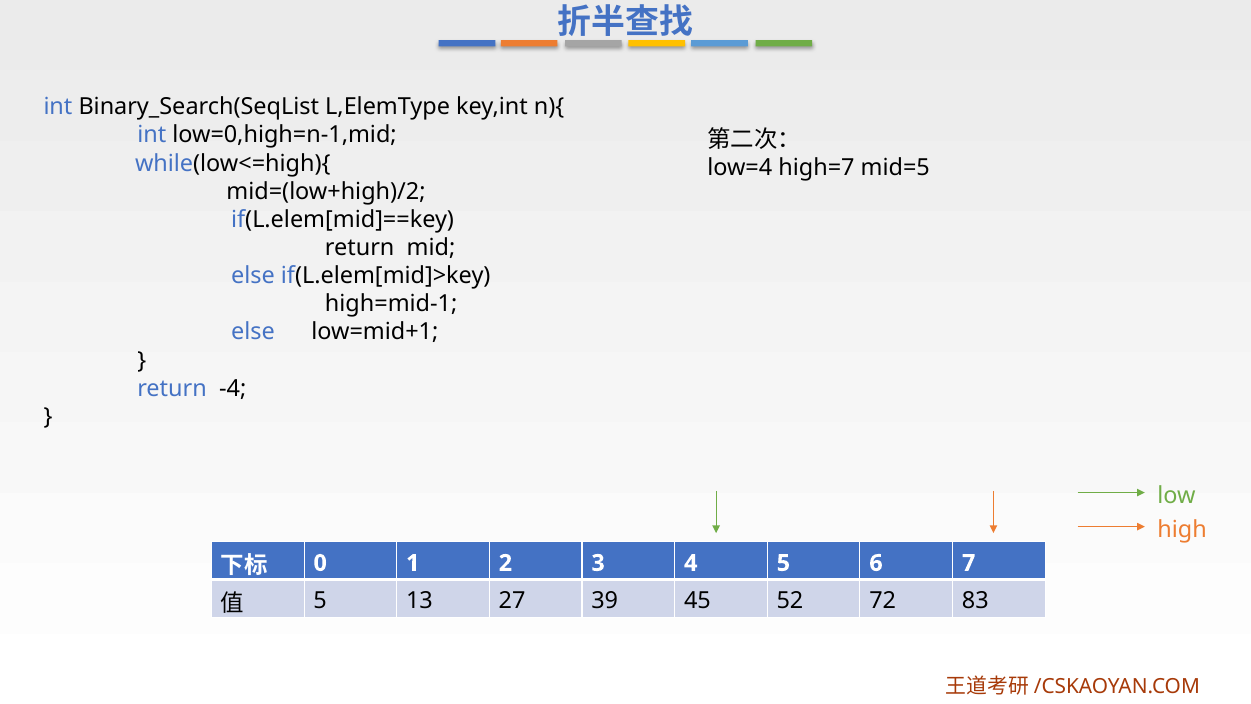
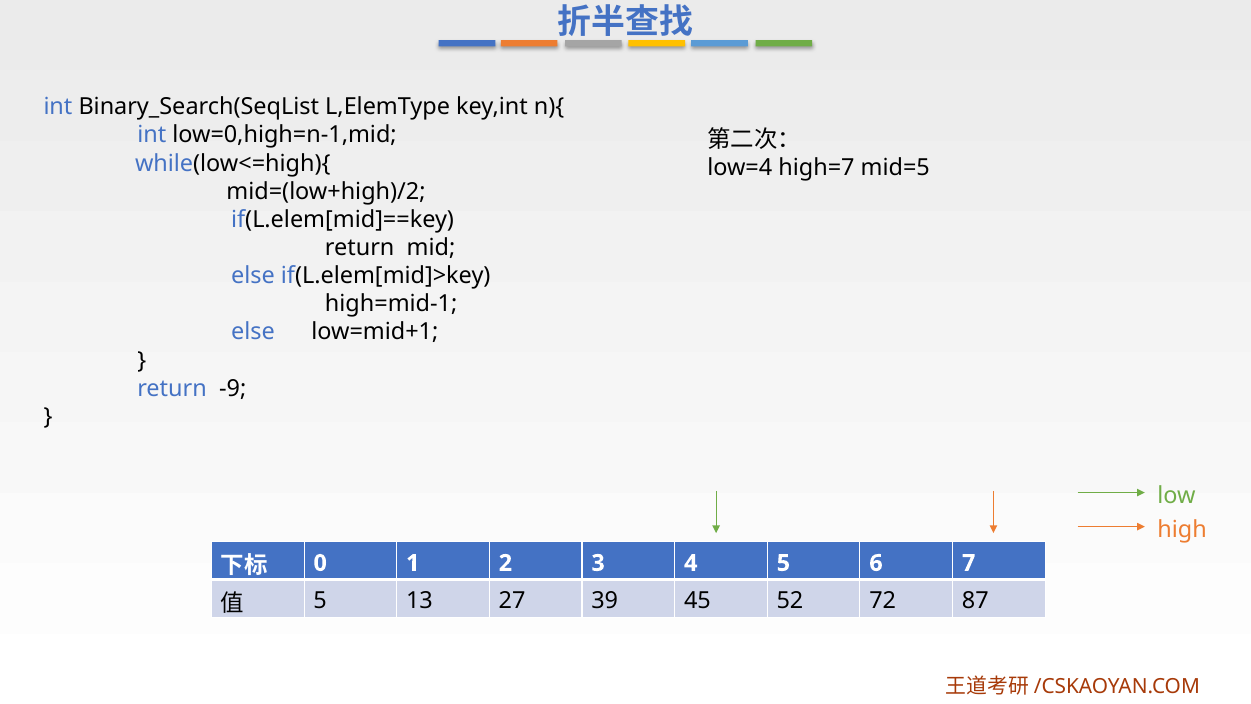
-4: -4 -> -9 (233, 388)
83: 83 -> 87 (975, 601)
